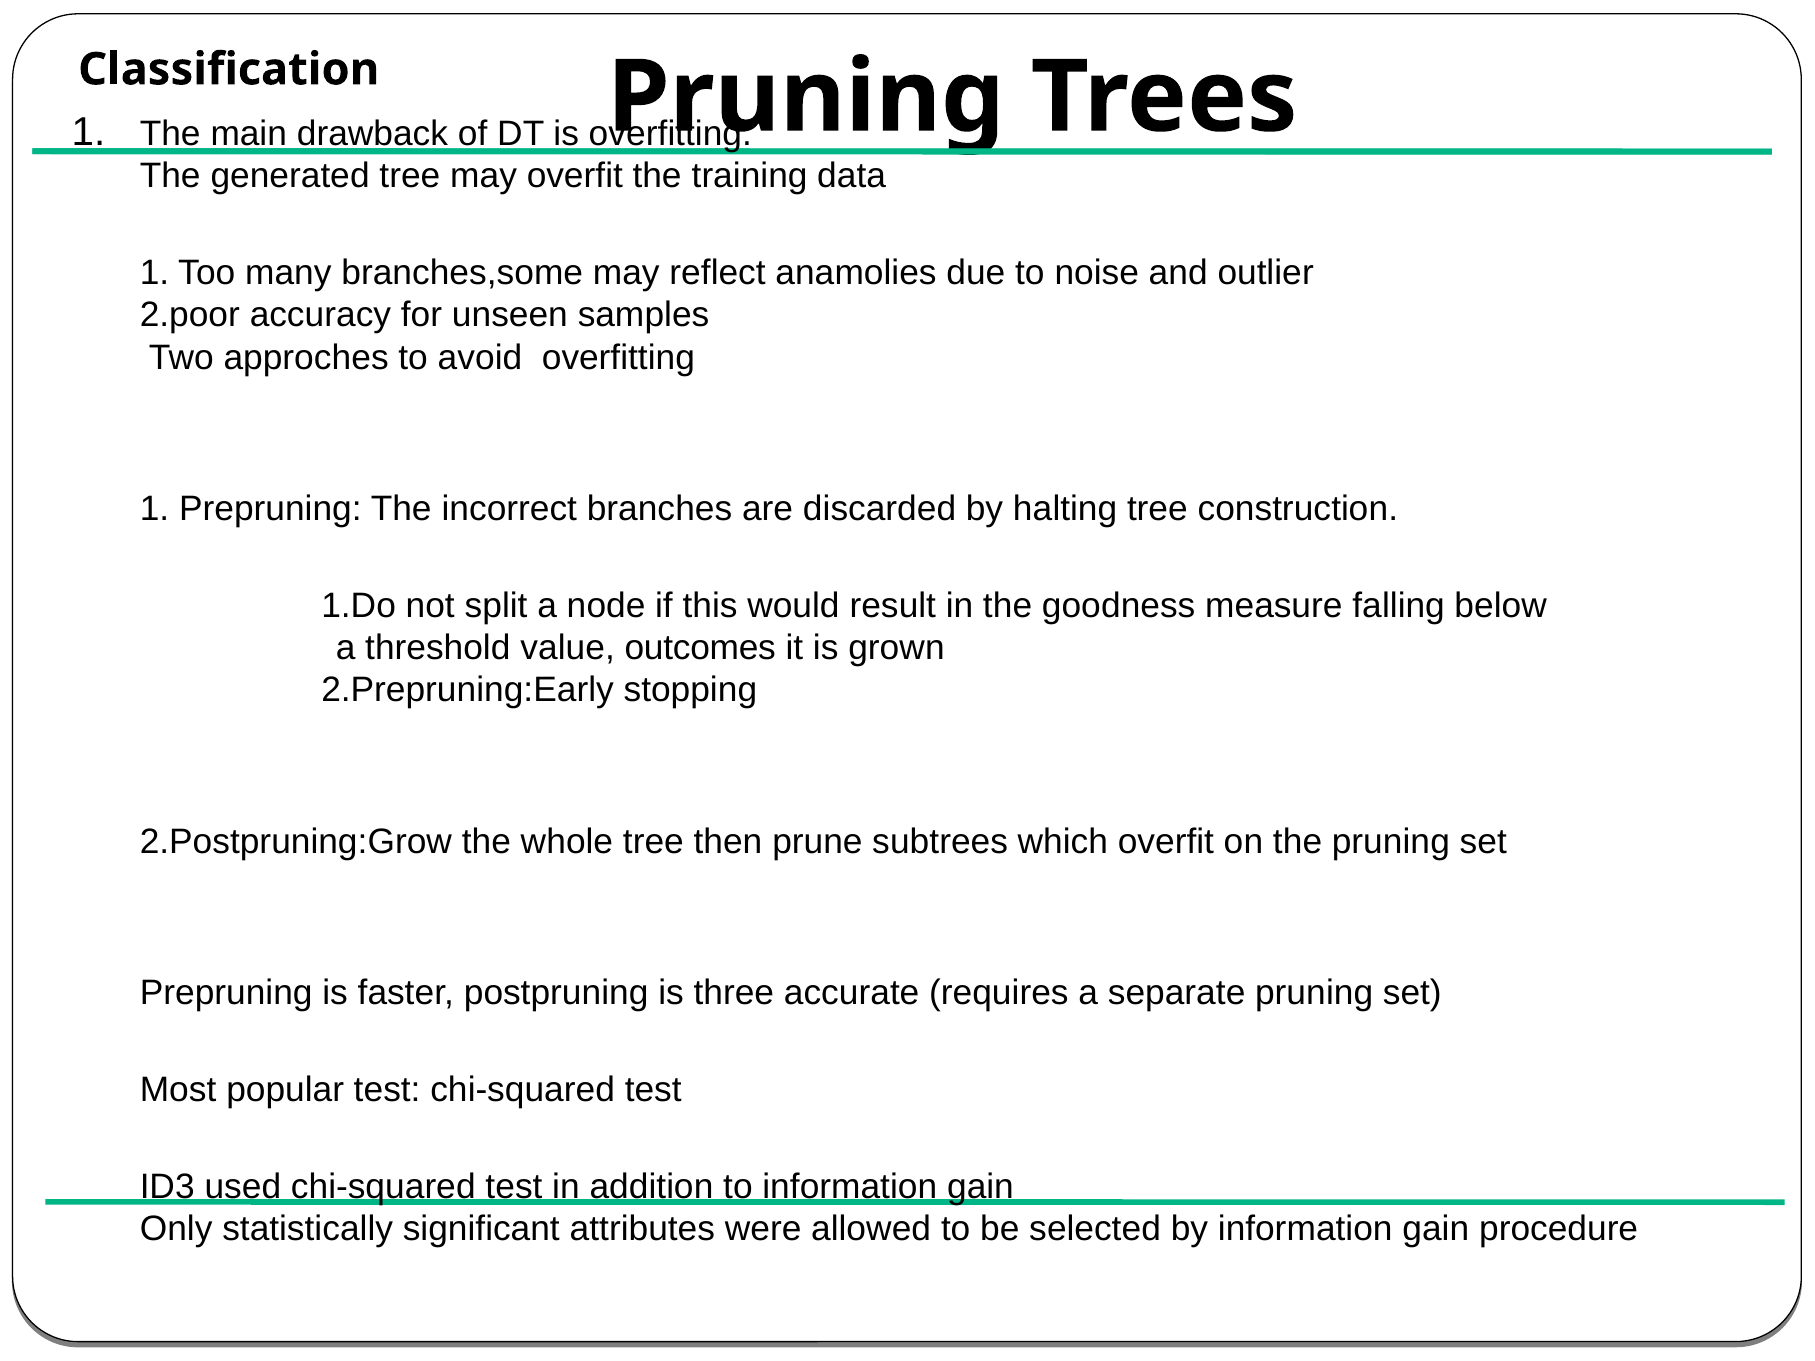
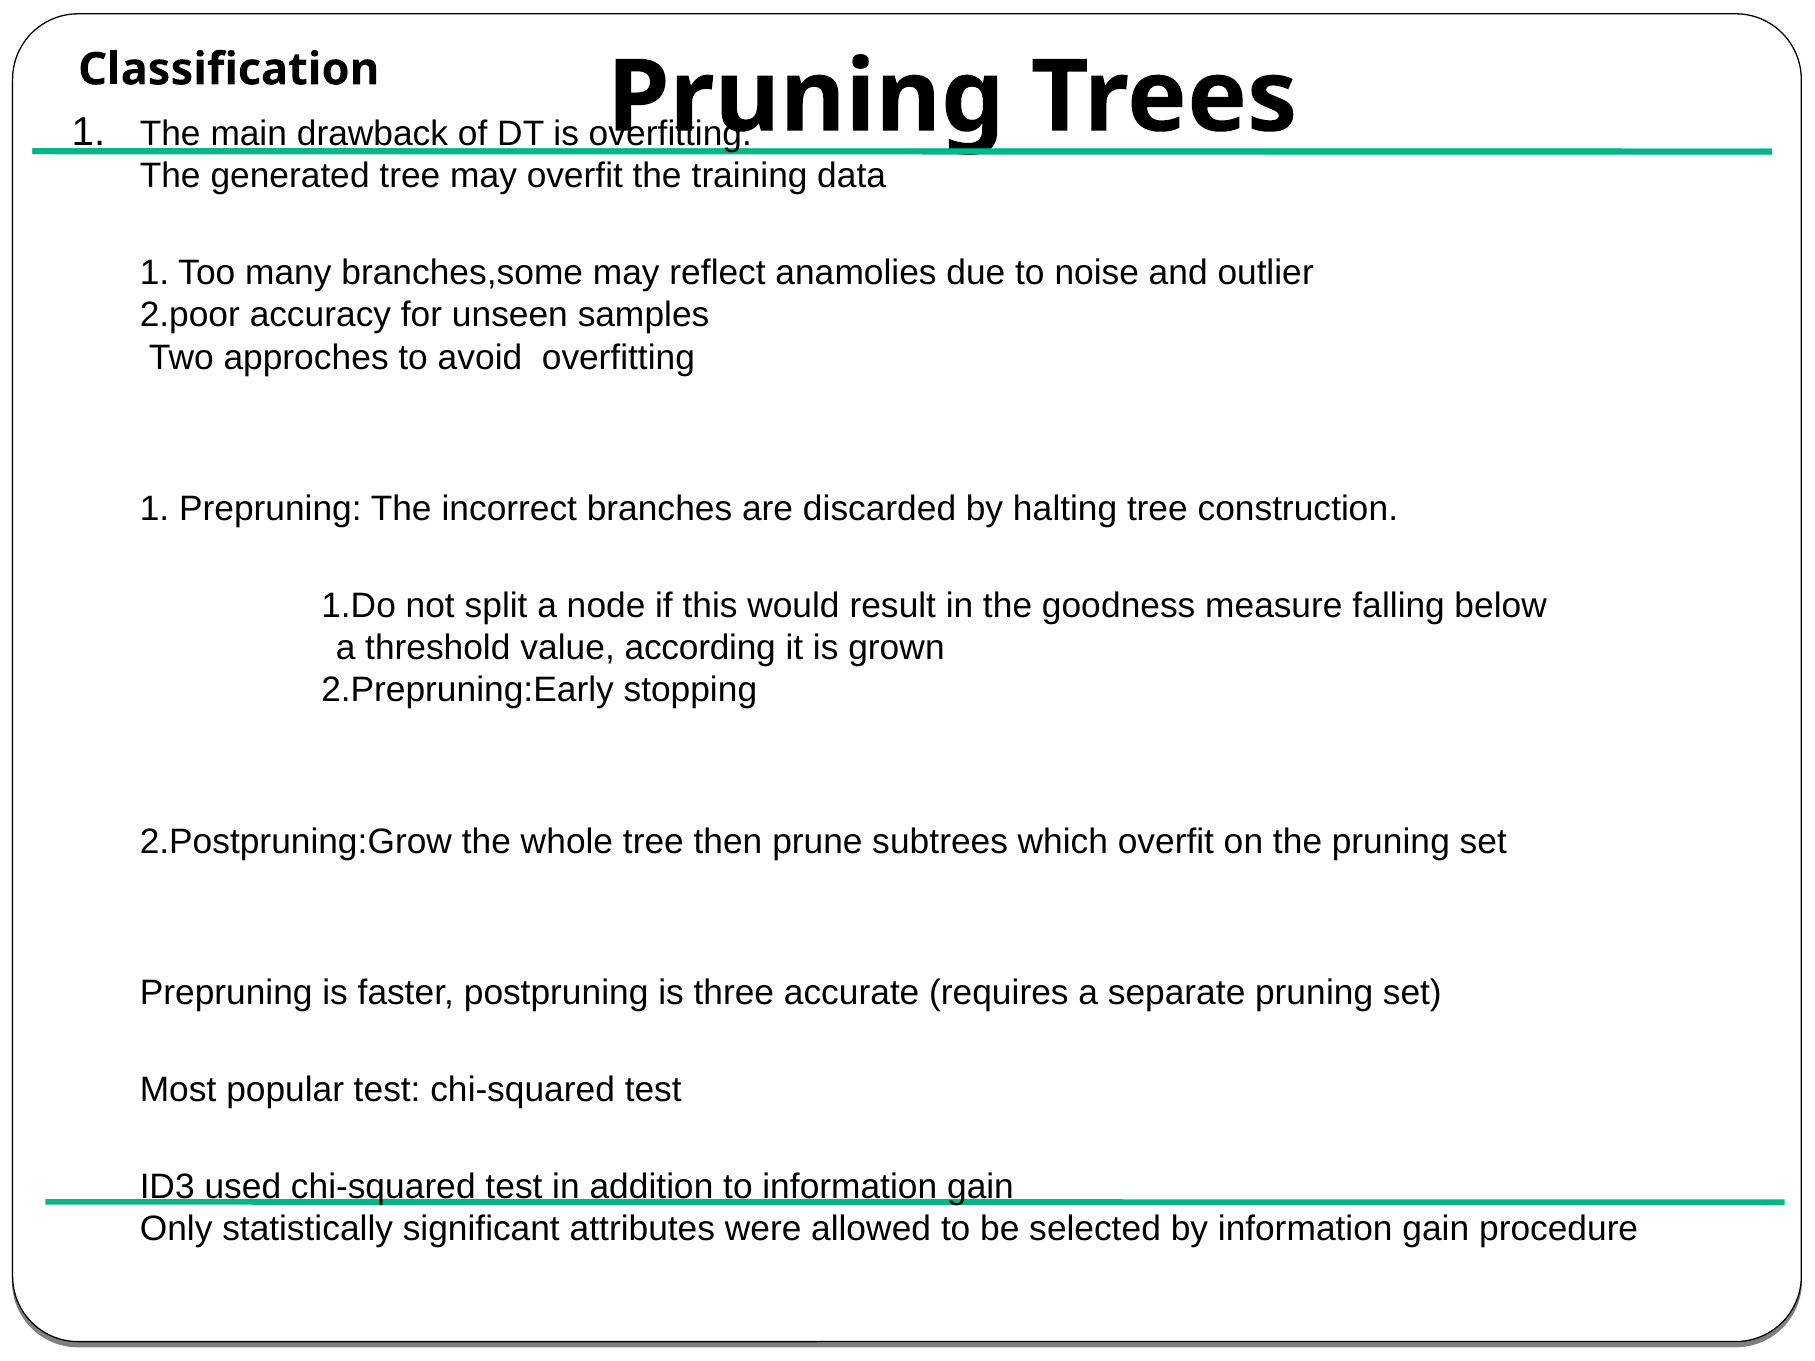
outcomes: outcomes -> according (700, 648)
